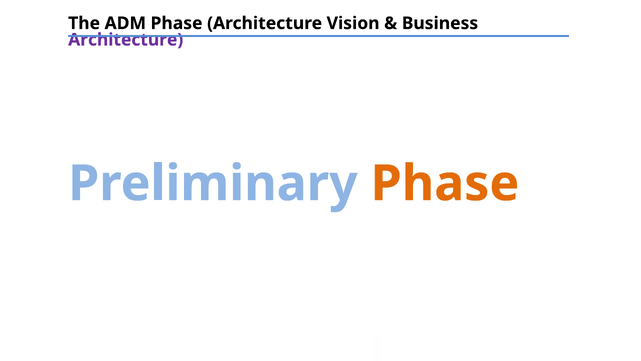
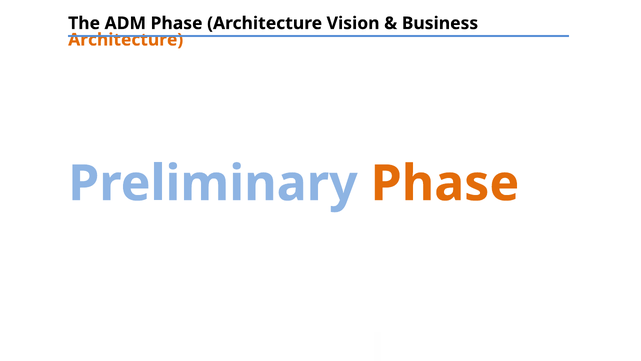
Architecture colour: purple -> orange (126, 40)
